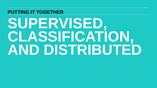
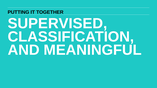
DISTRIBUTED: DISTRIBUTED -> MEANINGFUL (93, 50)
